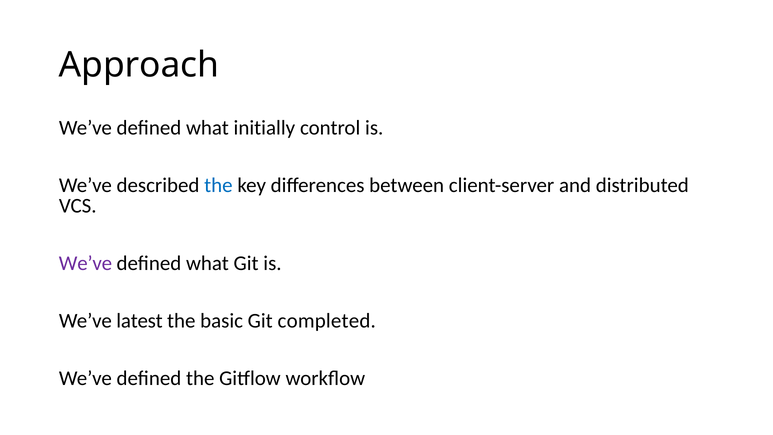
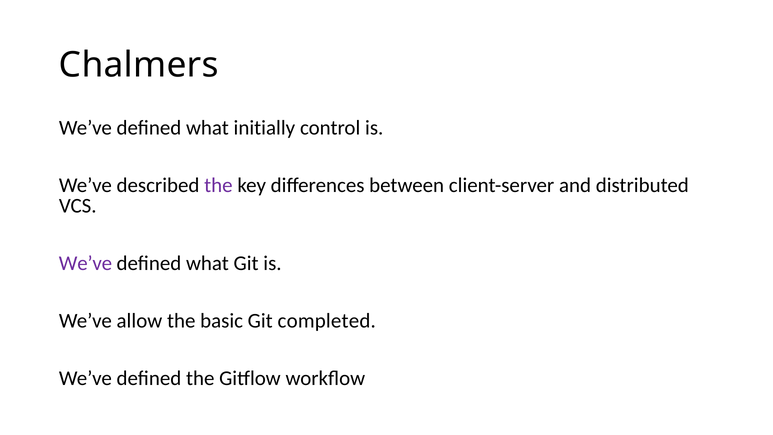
Approach: Approach -> Chalmers (139, 65)
the colour: blue -> purple (218, 185)
latest: latest -> allow (139, 321)
